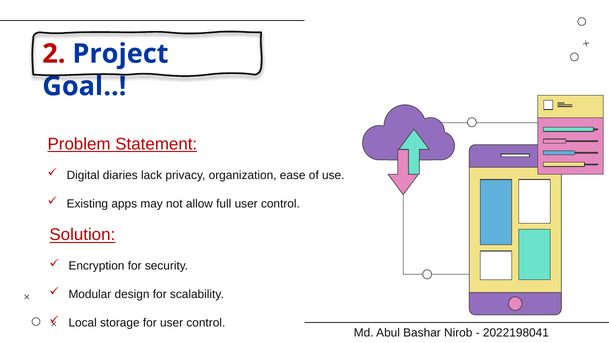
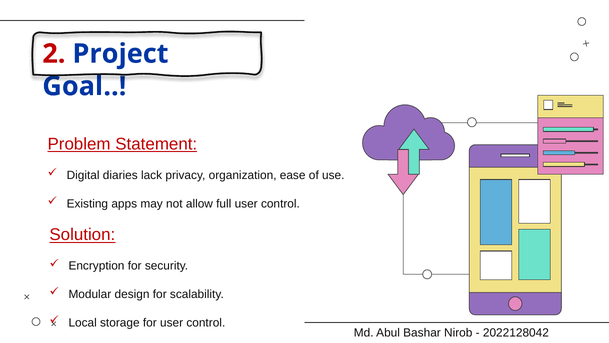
2022198041: 2022198041 -> 2022128042 (516, 332)
